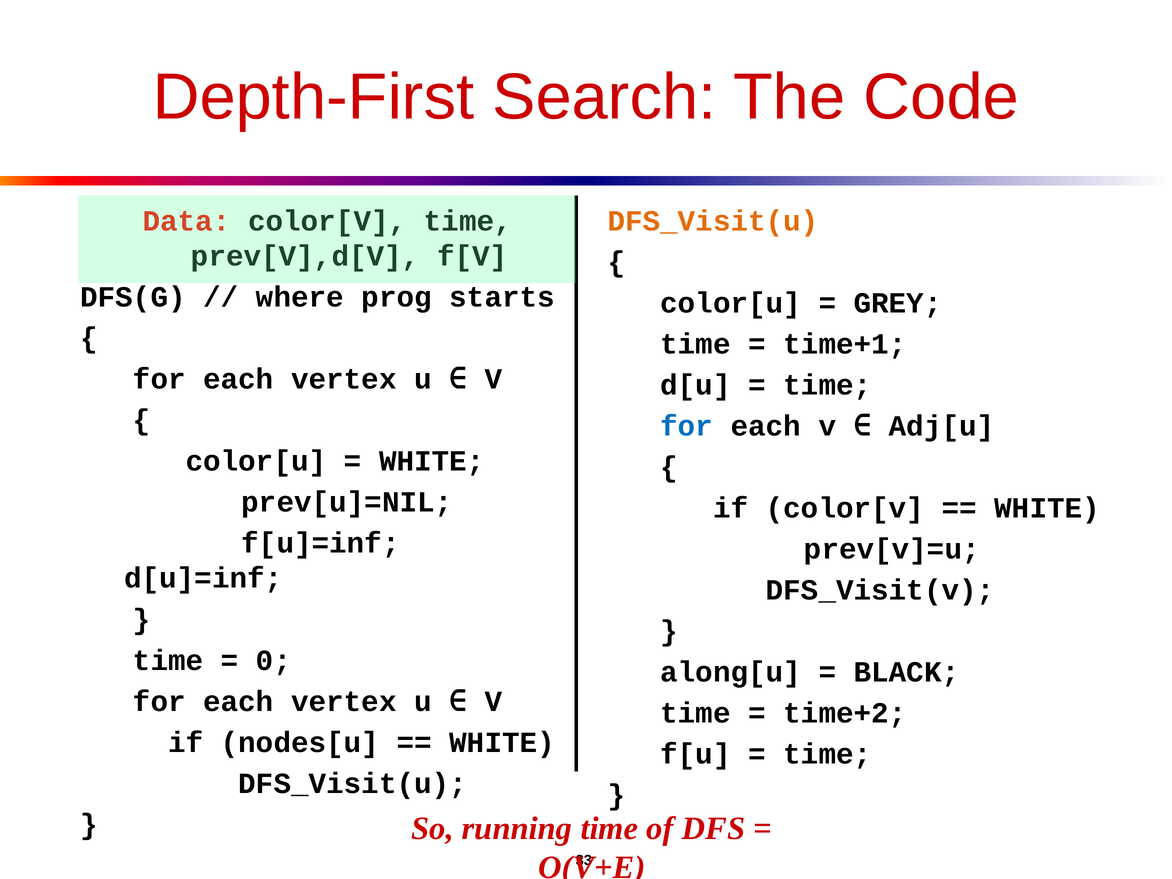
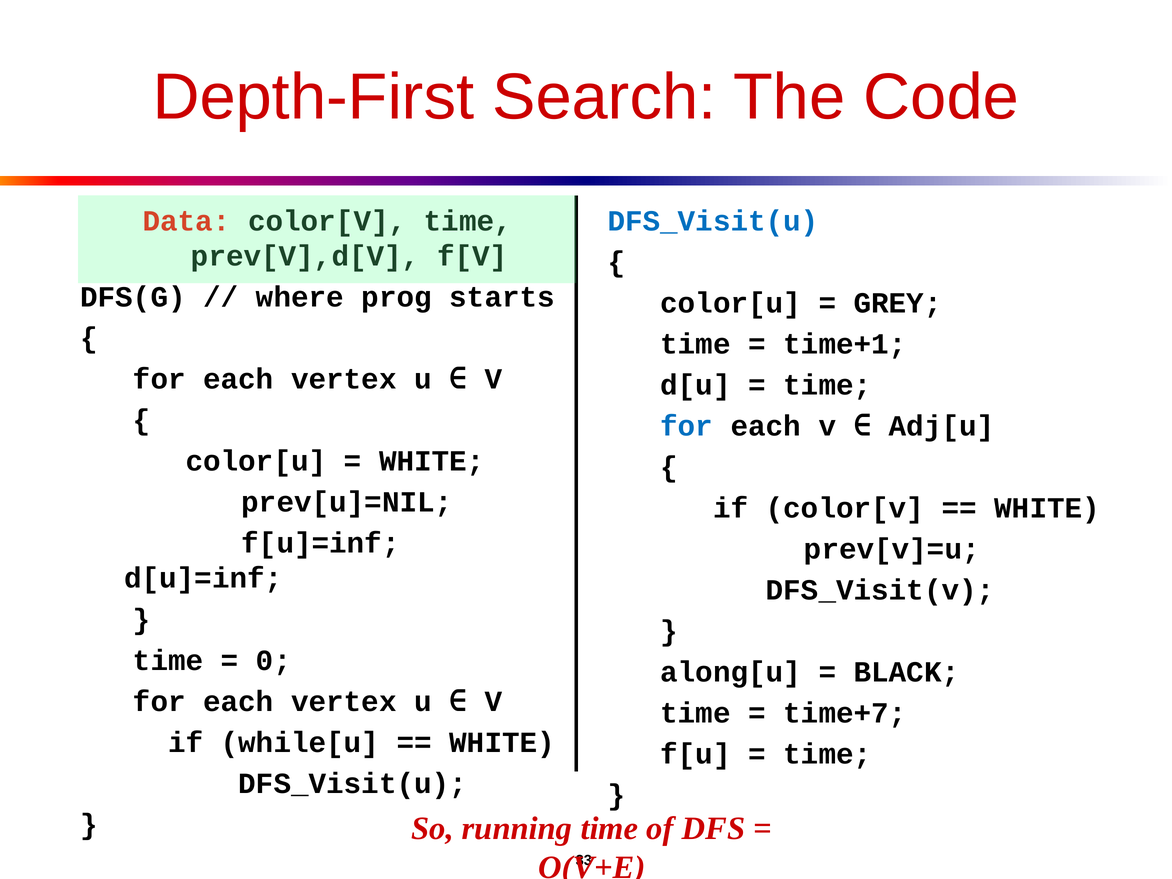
DFS_Visit(u colour: orange -> blue (713, 221)
time+2: time+2 -> time+7 (845, 713)
nodes[u: nodes[u -> while[u (300, 742)
